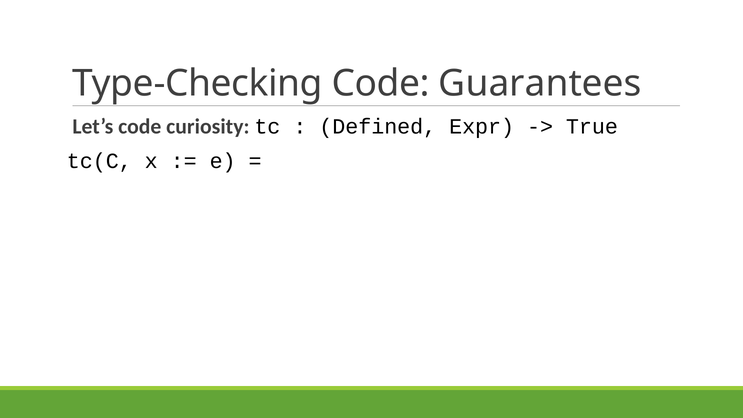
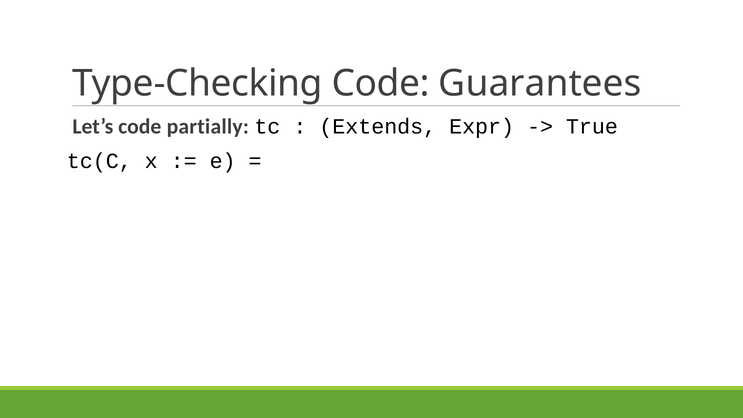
curiosity: curiosity -> partially (208, 127)
Defined: Defined -> Extends (378, 127)
